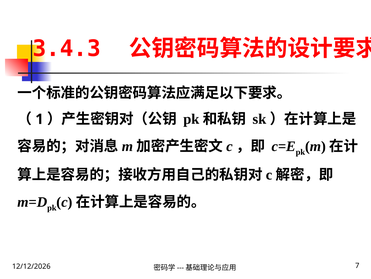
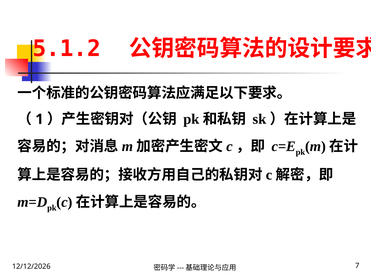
3.4.3: 3.4.3 -> 5.1.2 (67, 48)
